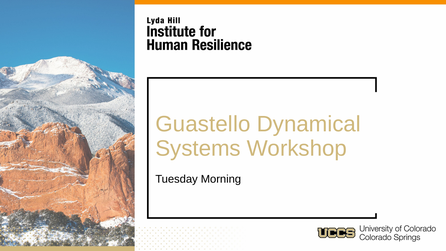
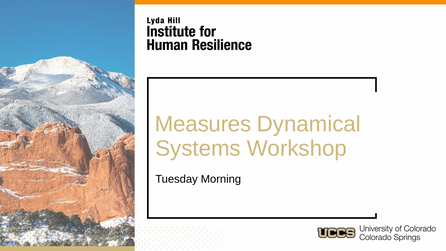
Guastello: Guastello -> Measures (203, 124)
